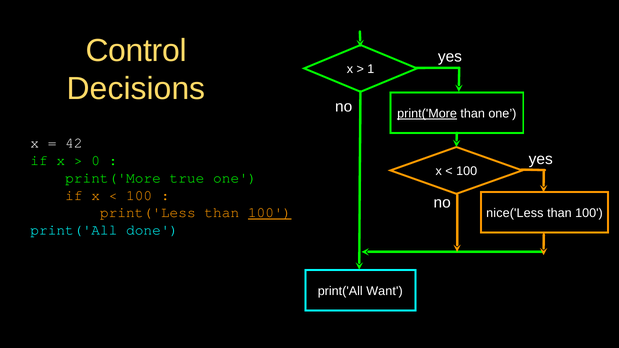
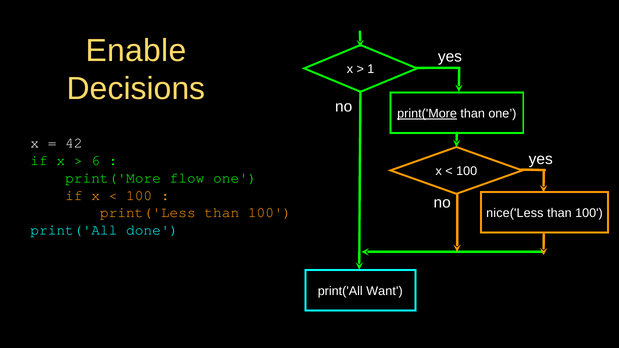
Control: Control -> Enable (136, 51)
0: 0 -> 6 (96, 161)
true: true -> flow (187, 178)
100 underline: present -> none (270, 213)
